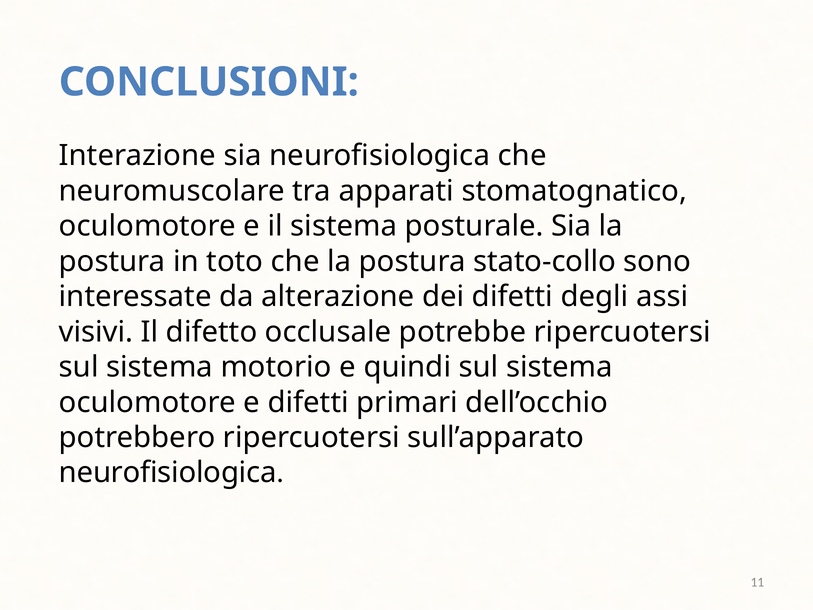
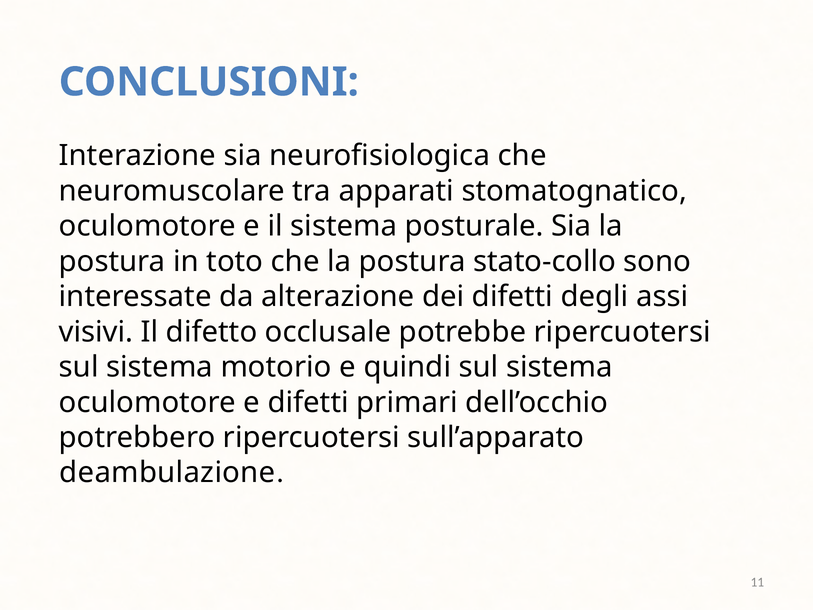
neurofisiologica: neurofisiologica -> deambulazione (167, 473)
